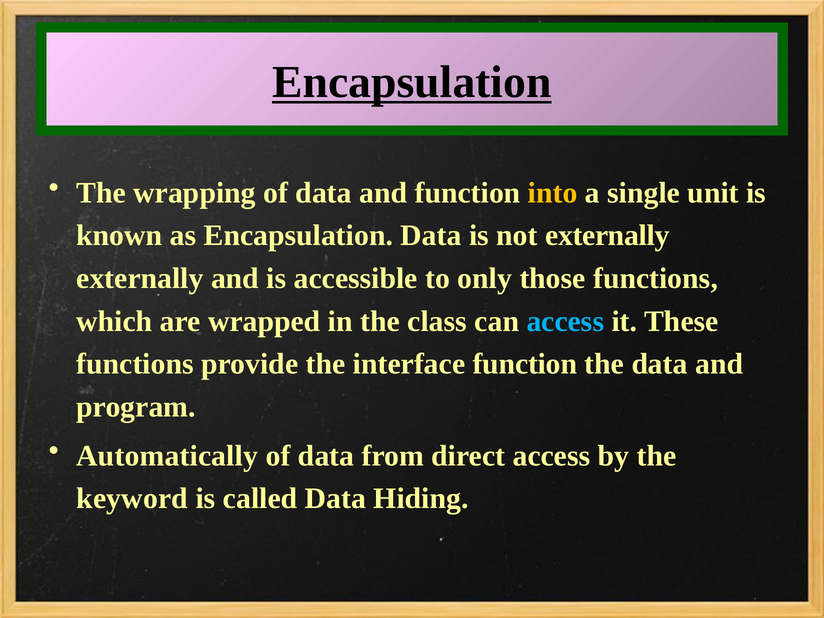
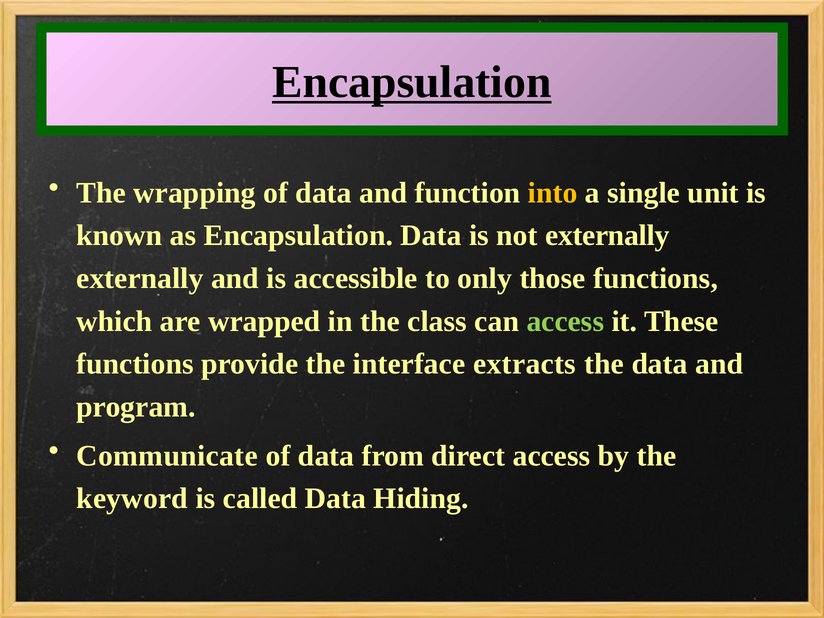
access colour: light blue -> light green (565, 321)
interface function: function -> extracts (525, 364)
Automatically: Automatically -> Communicate (167, 456)
